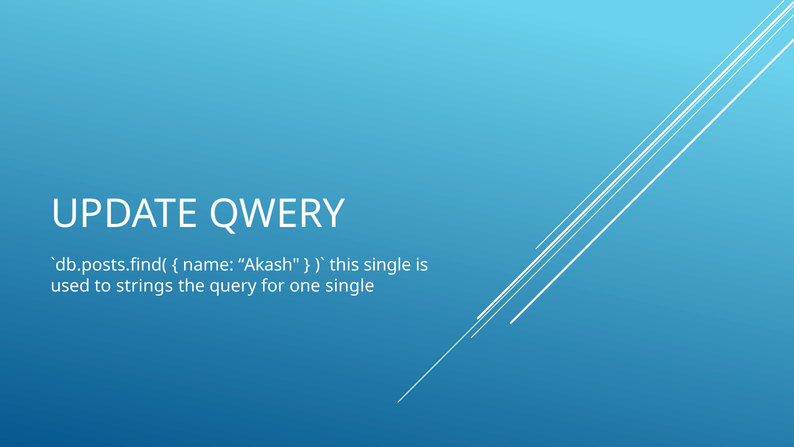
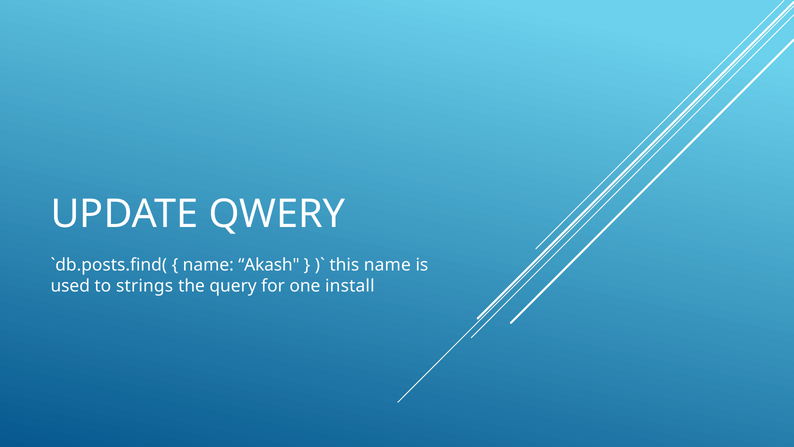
this single: single -> name (387, 265)
one single: single -> install (350, 286)
